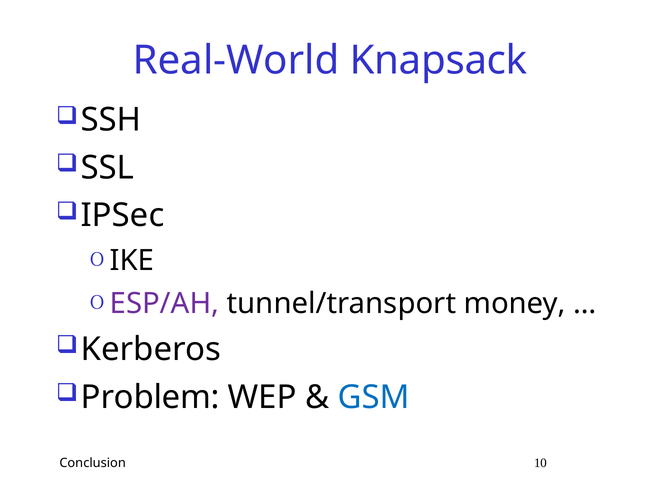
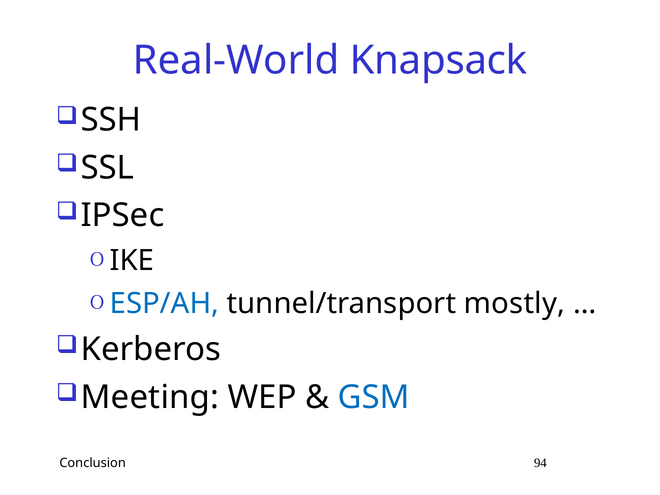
ESP/AH colour: purple -> blue (164, 304)
money: money -> mostly (514, 304)
Problem: Problem -> Meeting (150, 397)
10: 10 -> 94 (540, 463)
